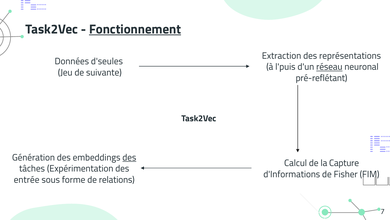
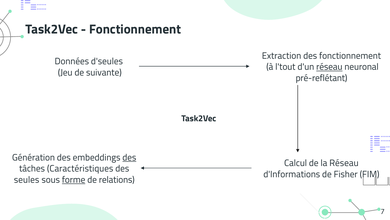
Fonctionnement underline: present -> none (135, 29)
des représentations: représentations -> fonctionnement (350, 56)
l'puis: l'puis -> l'tout (285, 67)
la Capture: Capture -> Réseau (344, 163)
Expérimentation: Expérimentation -> Caractéristiques (80, 168)
entrée: entrée -> seules (27, 179)
forme underline: none -> present (74, 179)
